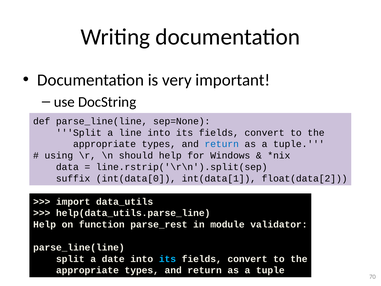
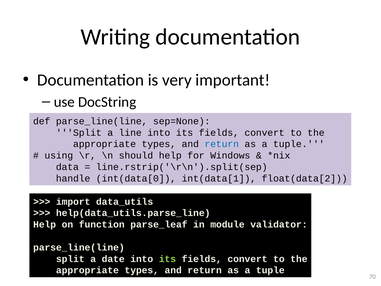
suffix: suffix -> handle (73, 178)
parse_rest: parse_rest -> parse_leaf (159, 224)
its colour: light blue -> light green (167, 259)
